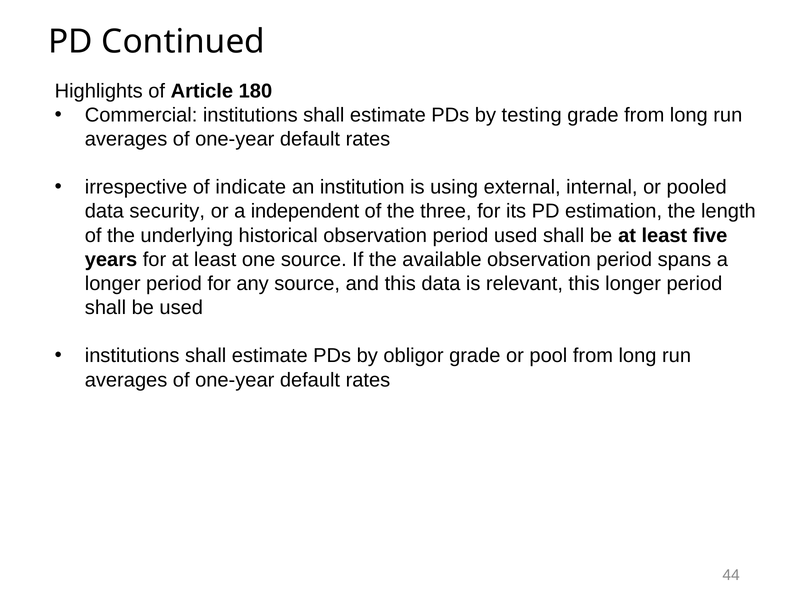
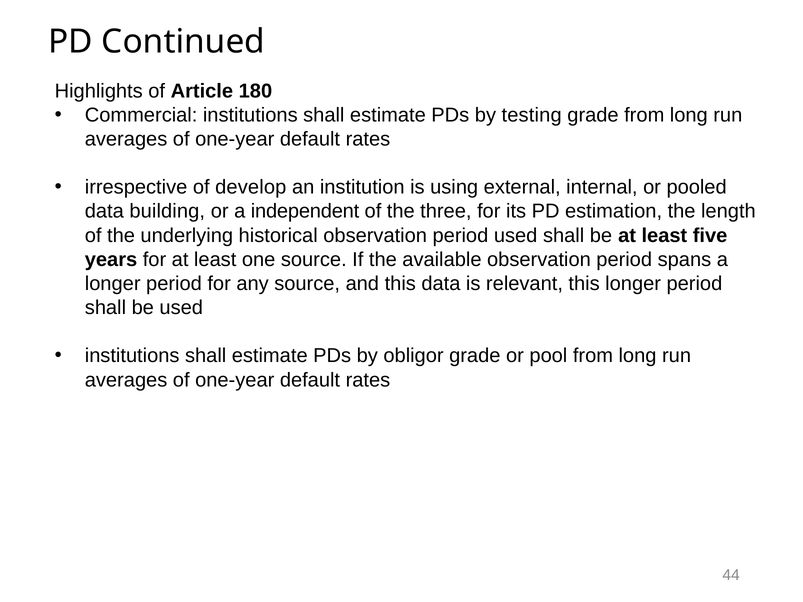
indicate: indicate -> develop (251, 187)
security: security -> building (167, 211)
